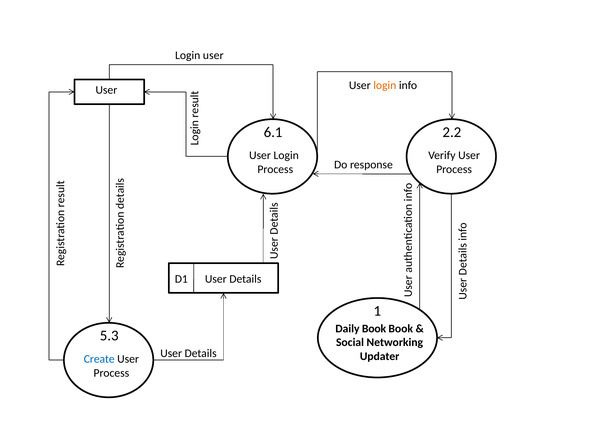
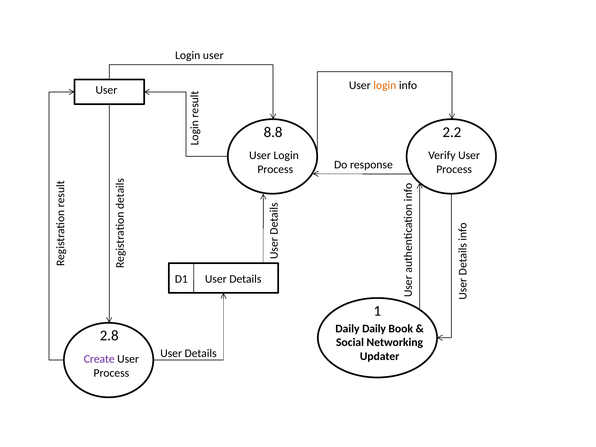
6.1: 6.1 -> 8.8 (273, 132)
Daily Book: Book -> Daily (374, 329)
5.3: 5.3 -> 2.8 (109, 336)
Create colour: blue -> purple (99, 359)
